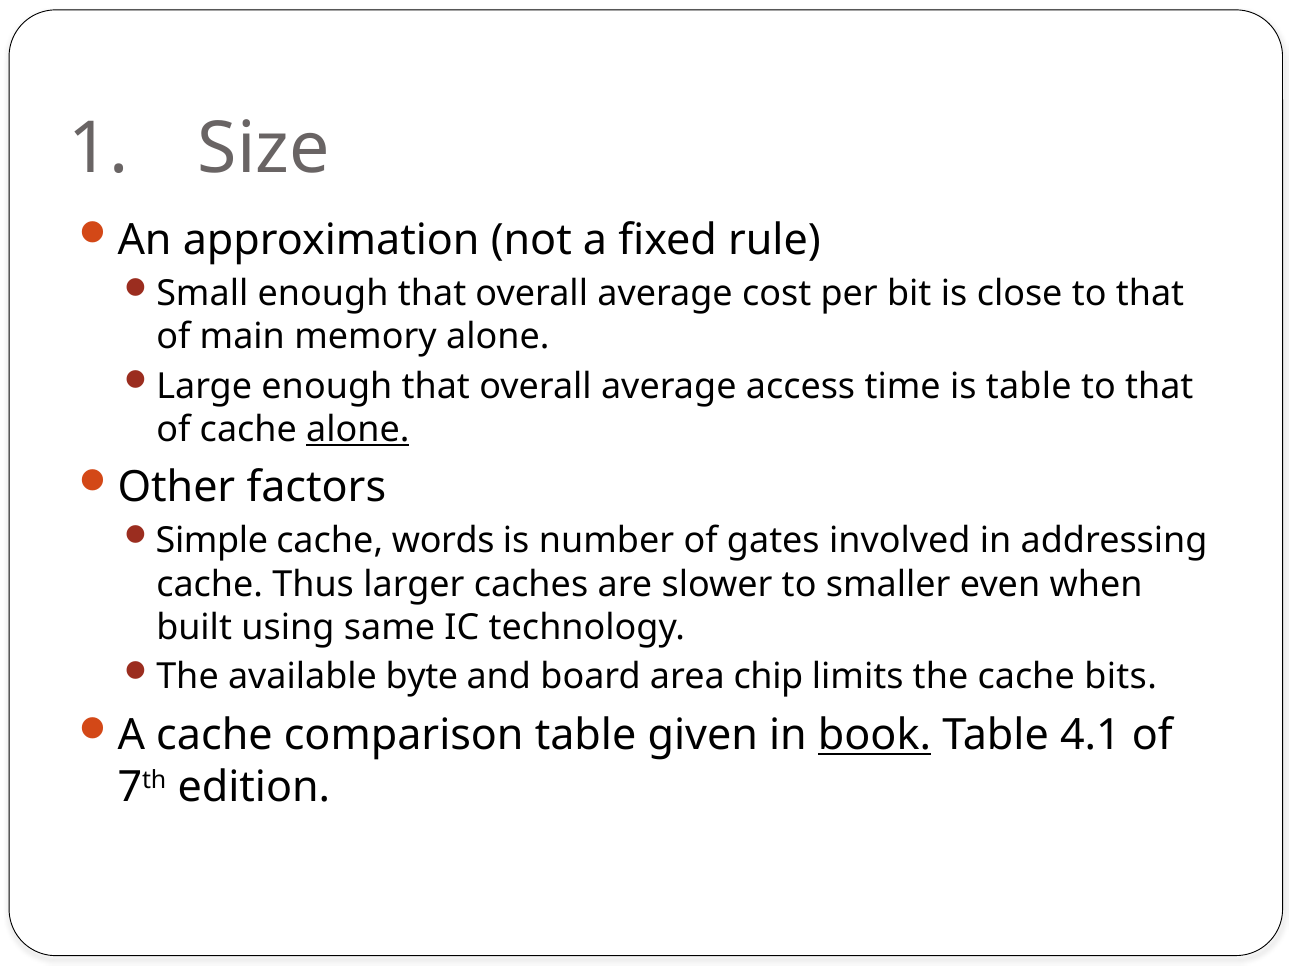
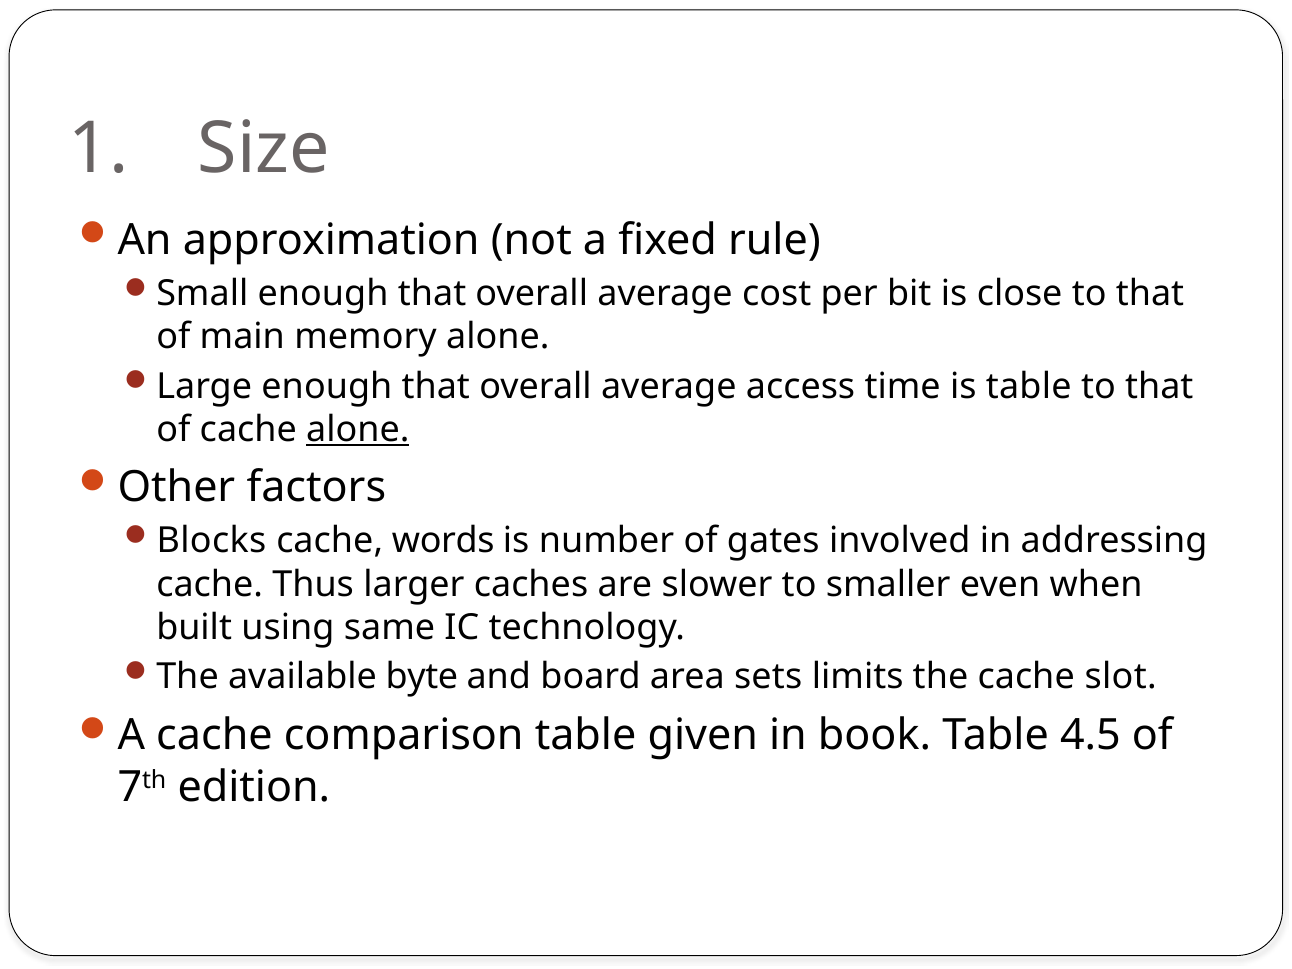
Simple: Simple -> Blocks (211, 541)
chip: chip -> sets (768, 677)
bits: bits -> slot (1121, 677)
book underline: present -> none (874, 735)
4.1: 4.1 -> 4.5 (1090, 735)
